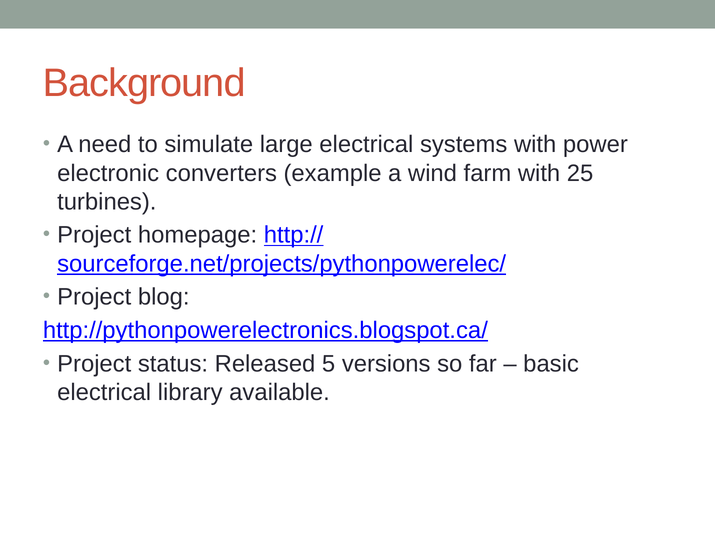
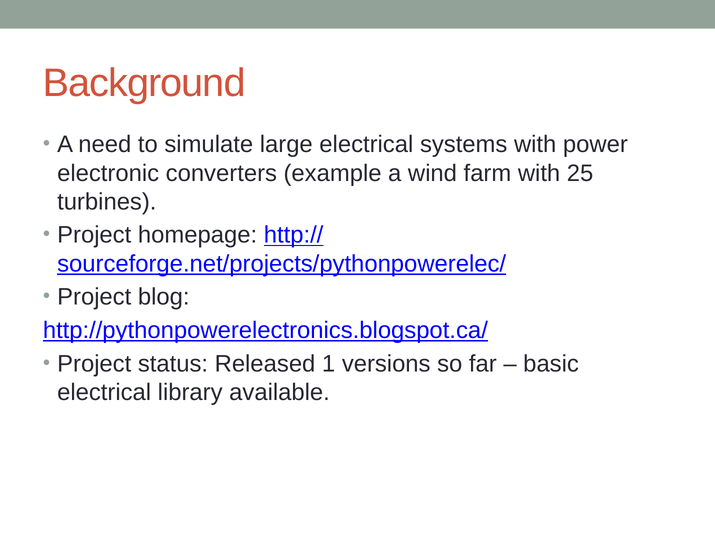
5: 5 -> 1 (329, 364)
